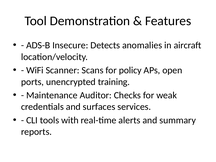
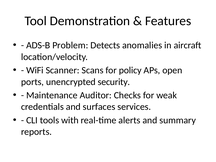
Insecure: Insecure -> Problem (70, 45)
training: training -> security (114, 82)
